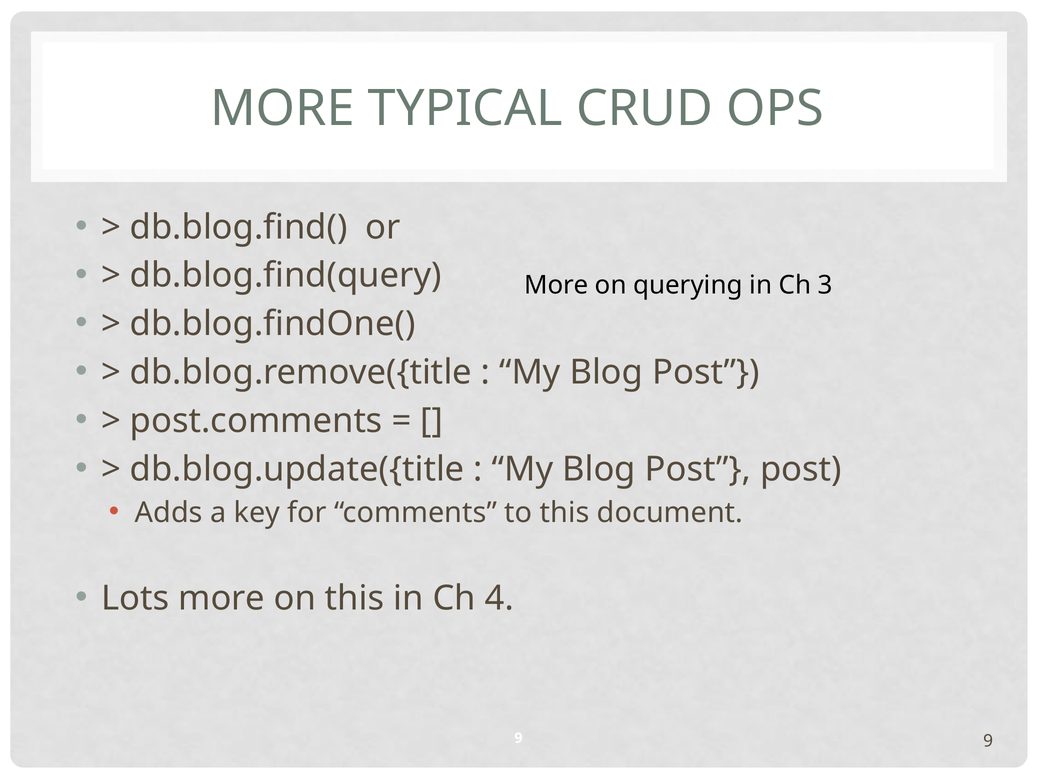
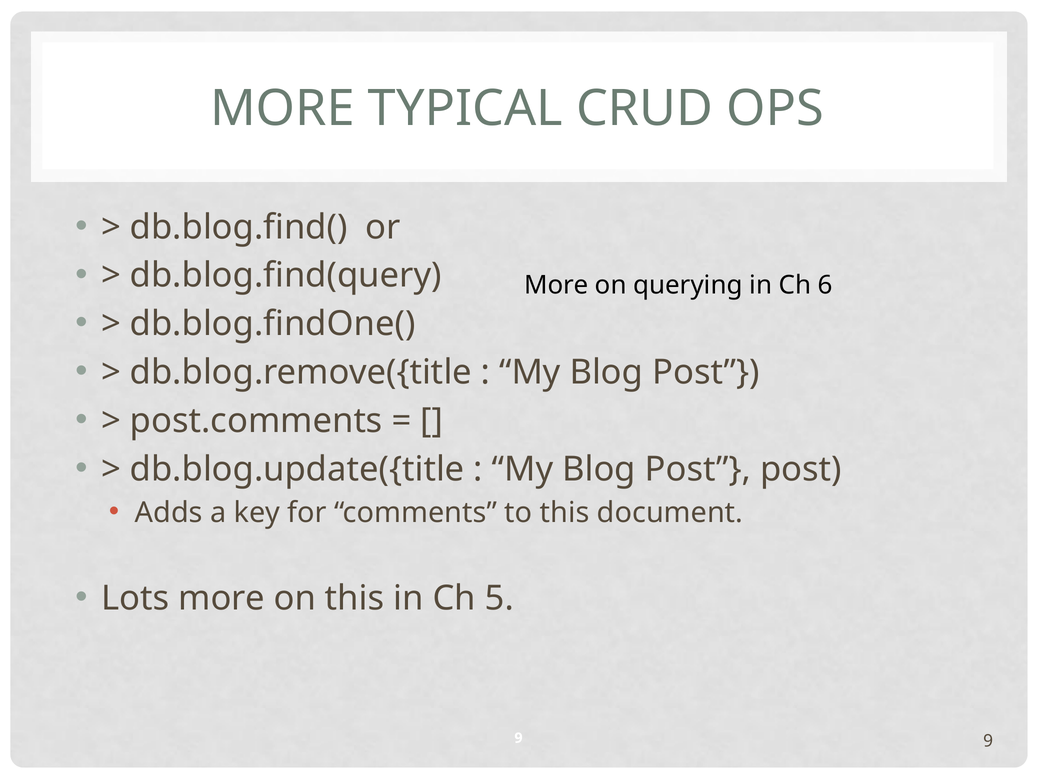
3: 3 -> 6 (825, 286)
4: 4 -> 5 (499, 599)
